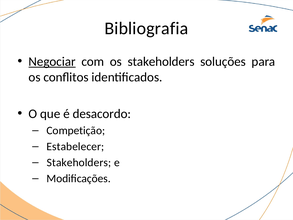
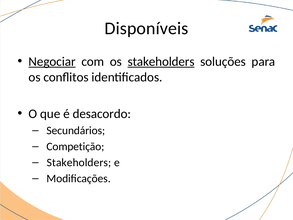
Bibliografia: Bibliografia -> Disponíveis (146, 28)
stakeholders underline: none -> present (161, 61)
Competição: Competição -> Secundários (76, 130)
Estabelecer: Estabelecer -> Competição (75, 146)
